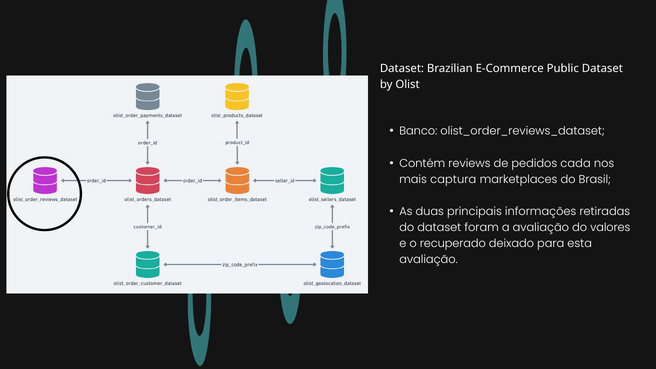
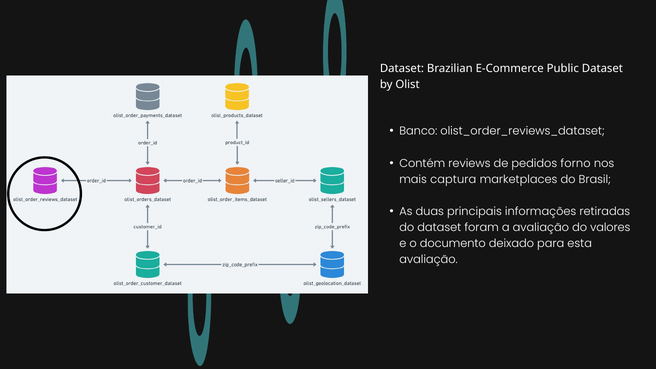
cada: cada -> forno (576, 164)
recuperado: recuperado -> documento (453, 244)
